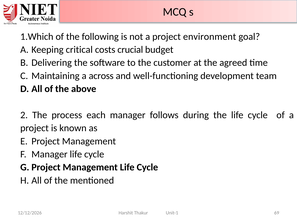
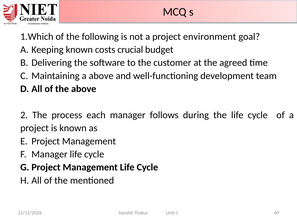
Keeping critical: critical -> known (79, 50)
a across: across -> above (101, 76)
